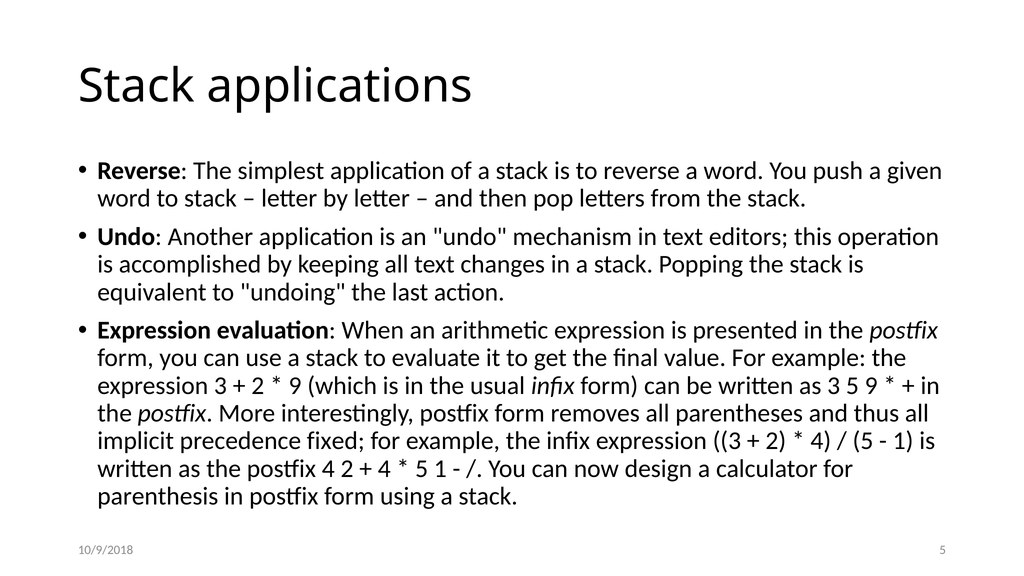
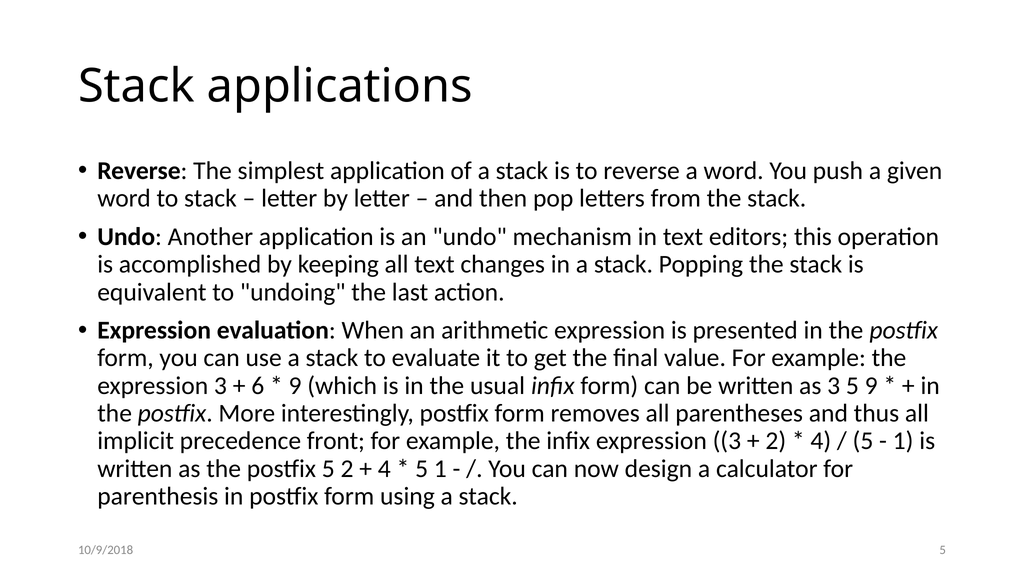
2: 2 -> 6 (258, 386)
fixed: fixed -> front (336, 441)
postfix 4: 4 -> 5 (328, 469)
